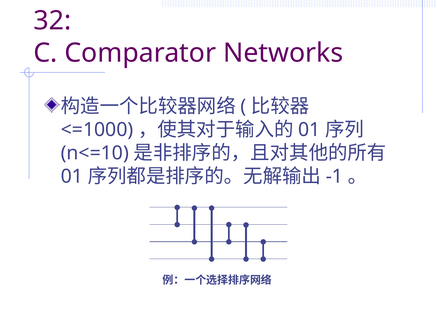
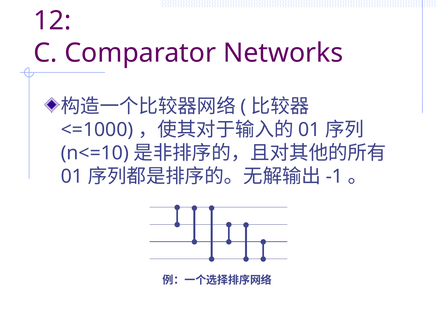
32: 32 -> 12 (52, 21)
